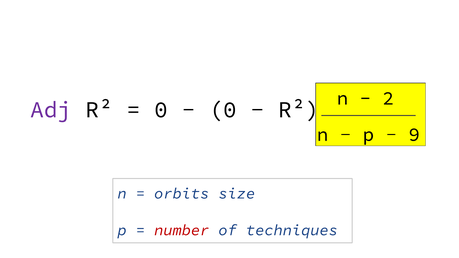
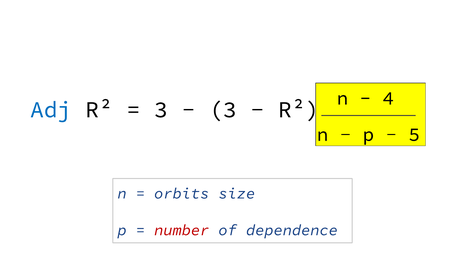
2: 2 -> 4 (388, 98)
Adj colour: purple -> blue (51, 110)
0: 0 -> 3 (161, 110)
0: 0 -> 3 (223, 110)
9: 9 -> 5 (414, 135)
techniques: techniques -> dependence (292, 230)
